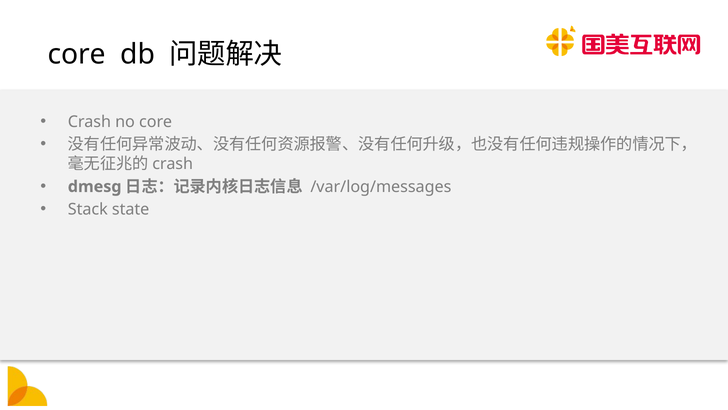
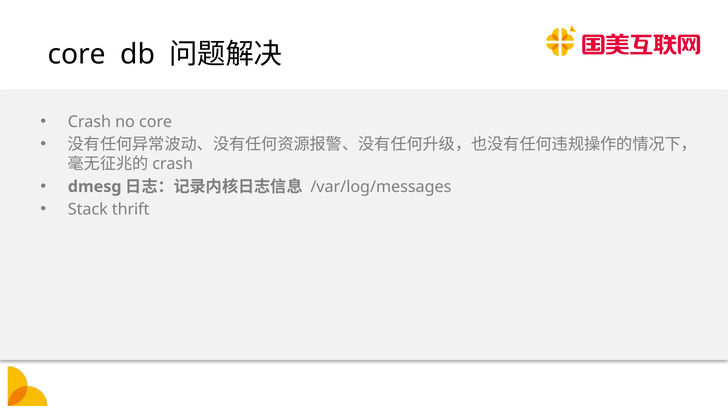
state: state -> thrift (131, 209)
